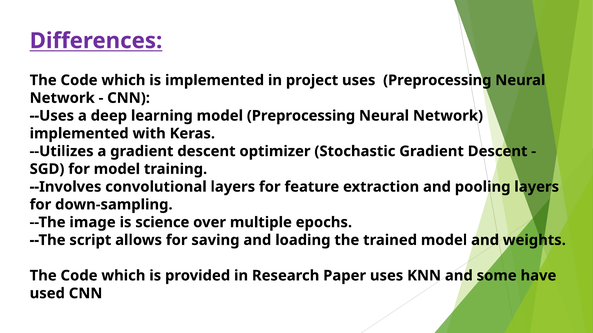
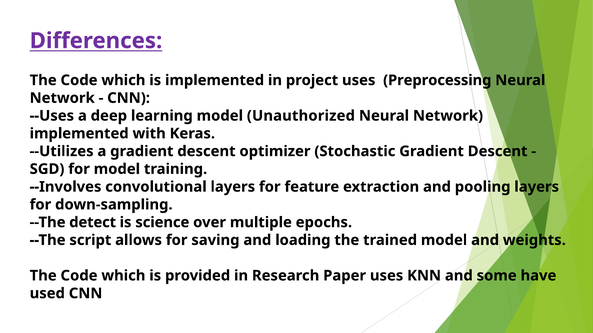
model Preprocessing: Preprocessing -> Unauthorized (301, 116)
image: image -> detect (93, 223)
